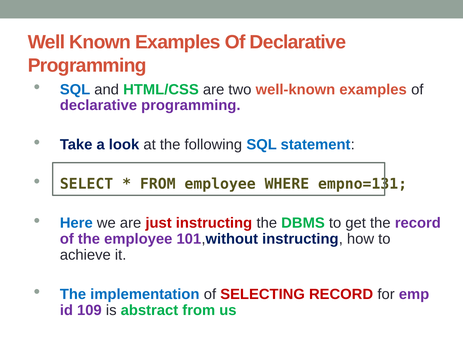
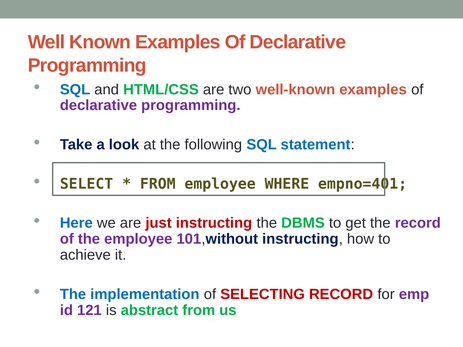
empno=131: empno=131 -> empno=401 (363, 184)
109: 109 -> 121 (89, 310)
